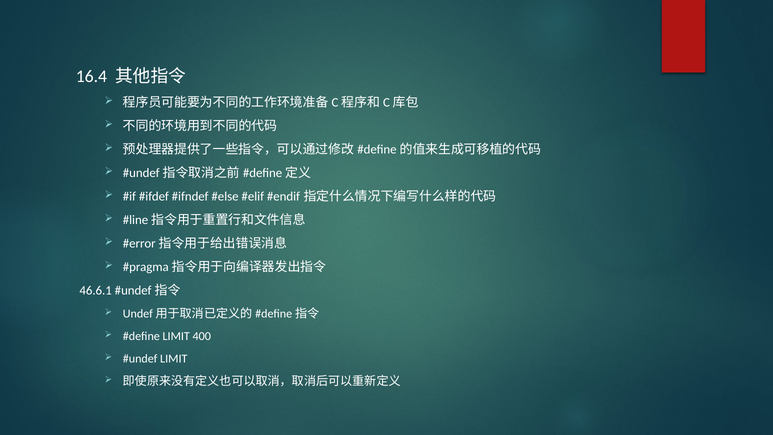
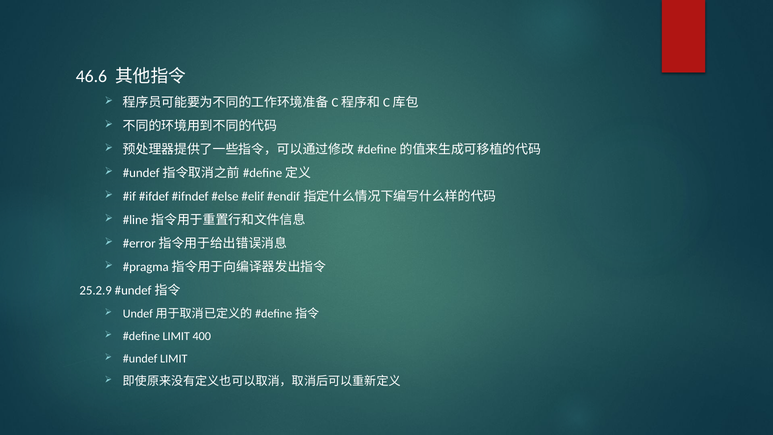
16.4: 16.4 -> 46.6 (91, 76)
46.6.1: 46.6.1 -> 25.2.9 (96, 291)
